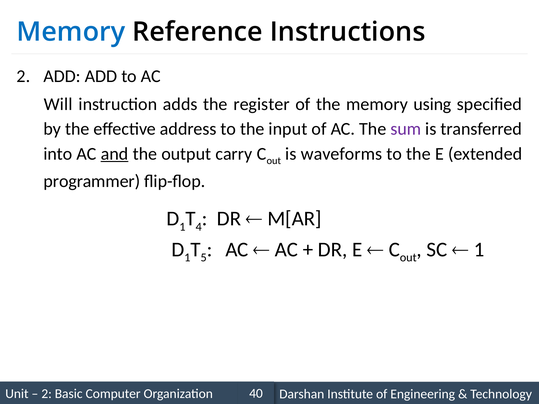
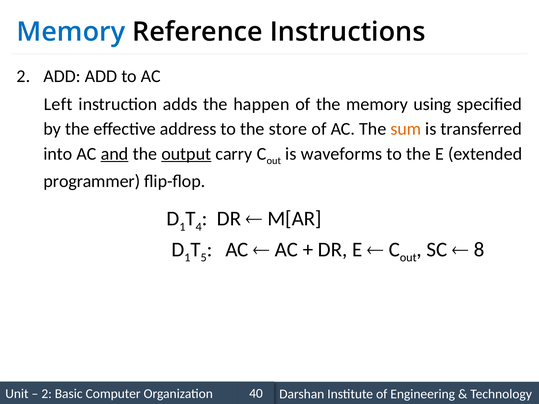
Will: Will -> Left (58, 104)
register: register -> happen (261, 104)
input: input -> store (288, 129)
sum colour: purple -> orange (406, 129)
output underline: none -> present (186, 154)
1: 1 -> 8 (479, 250)
